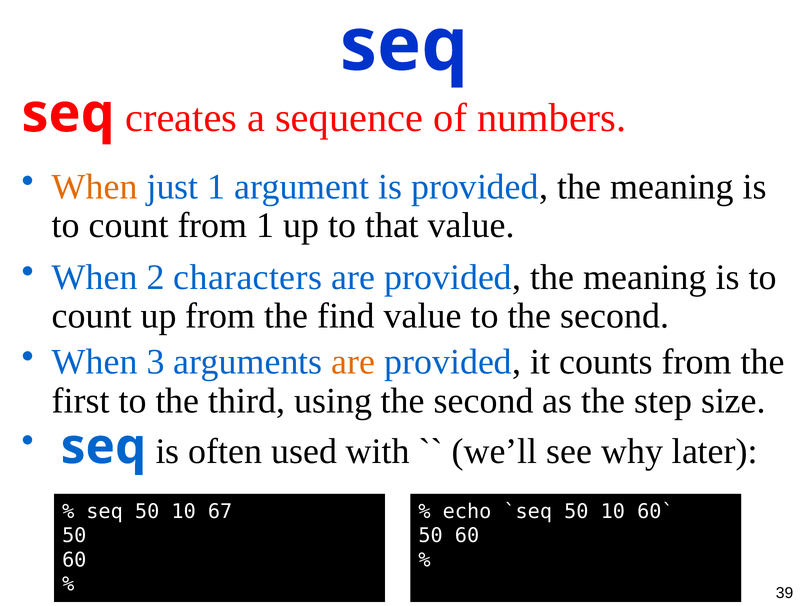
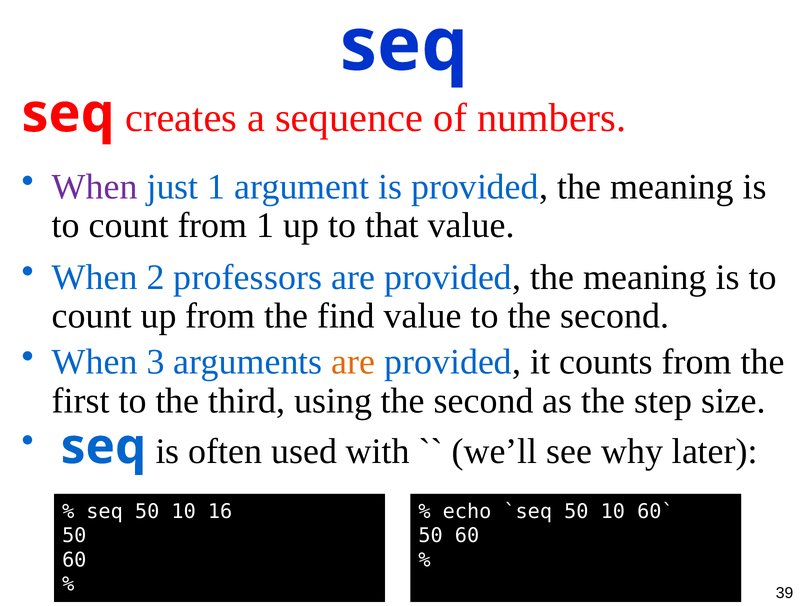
When colour: orange -> purple (95, 187)
characters: characters -> professors (248, 277)
67: 67 -> 16 (220, 511)
